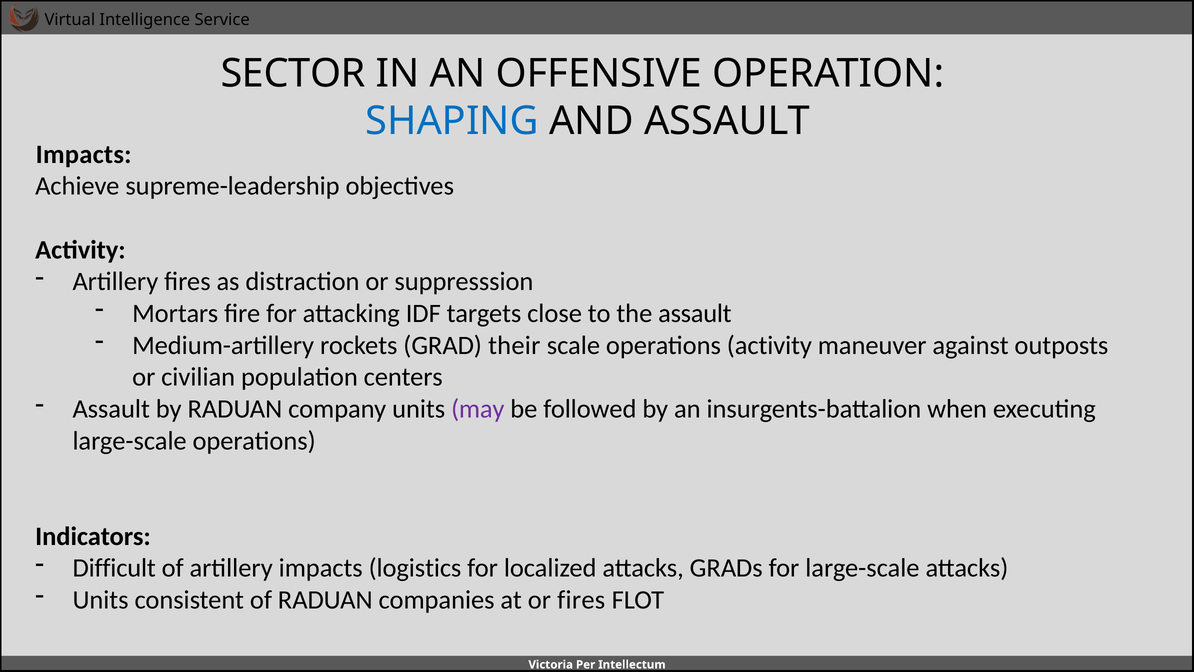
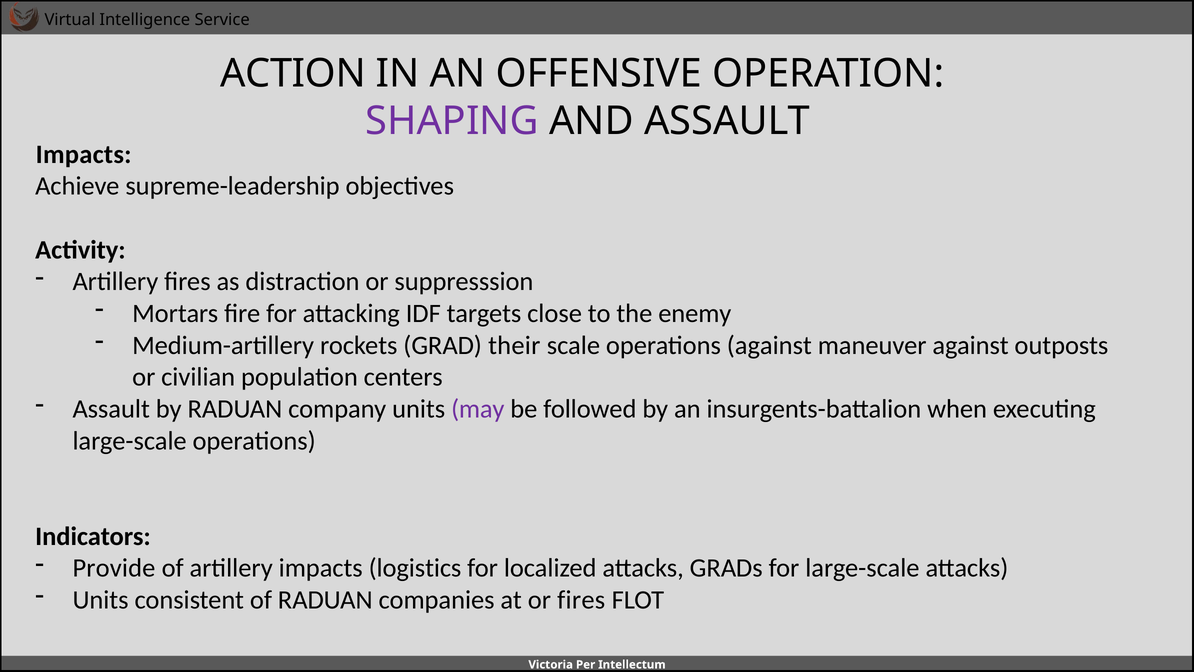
SECTOR: SECTOR -> ACTION (293, 73)
SHAPING colour: blue -> purple (452, 121)
the assault: assault -> enemy (695, 313)
operations activity: activity -> against (769, 345)
Difficult: Difficult -> Provide (114, 568)
